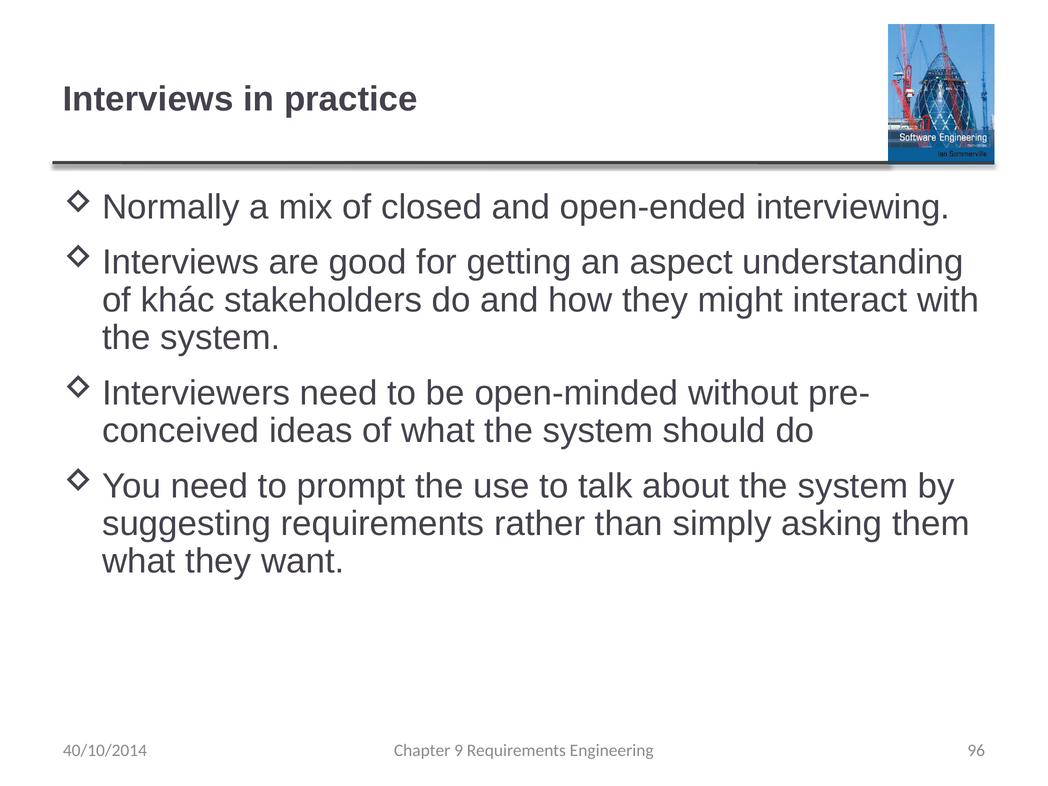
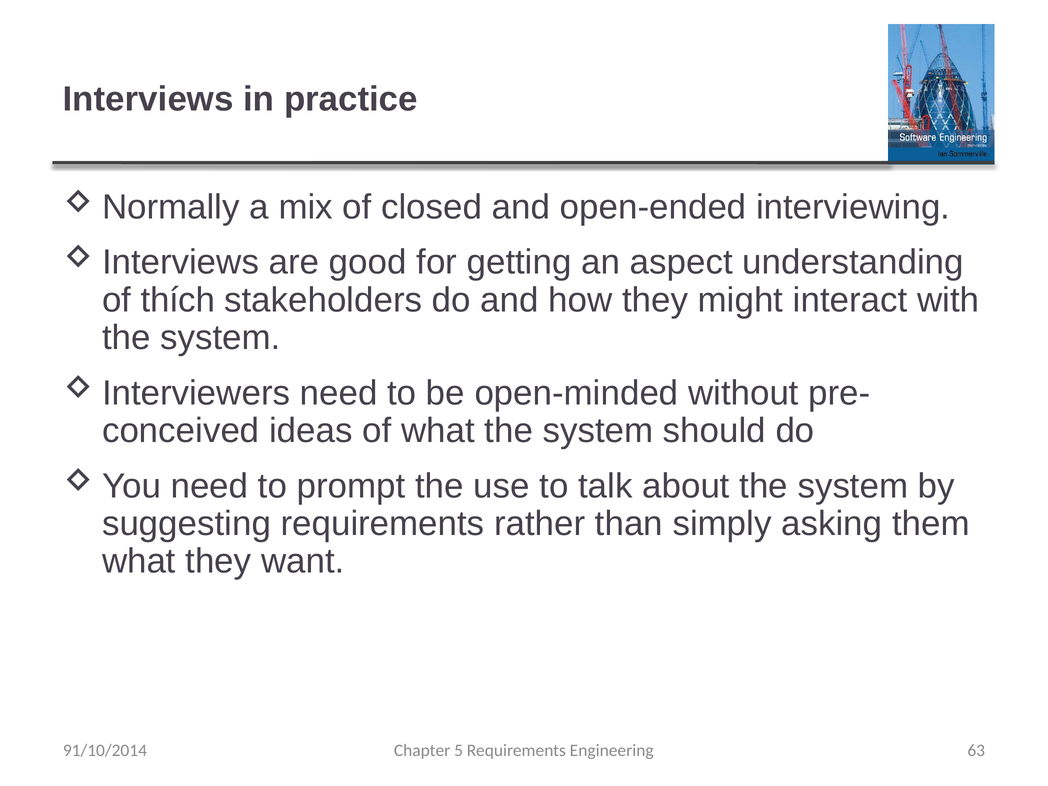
khác: khác -> thích (178, 300)
40/10/2014: 40/10/2014 -> 91/10/2014 (105, 751)
9: 9 -> 5 (459, 751)
96: 96 -> 63 (976, 750)
